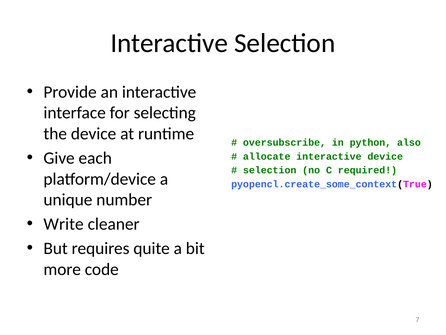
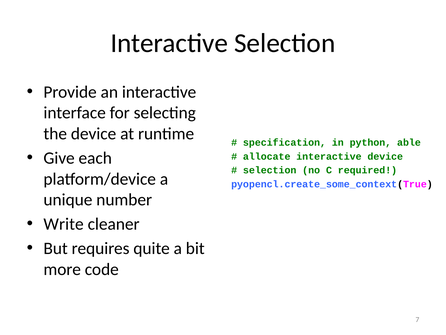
oversubscribe: oversubscribe -> specification (285, 142)
also: also -> able (409, 142)
